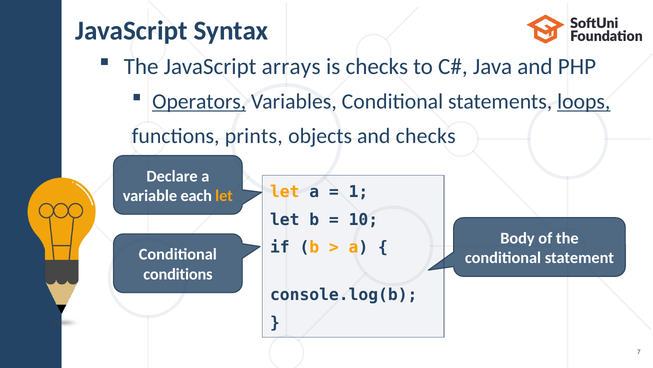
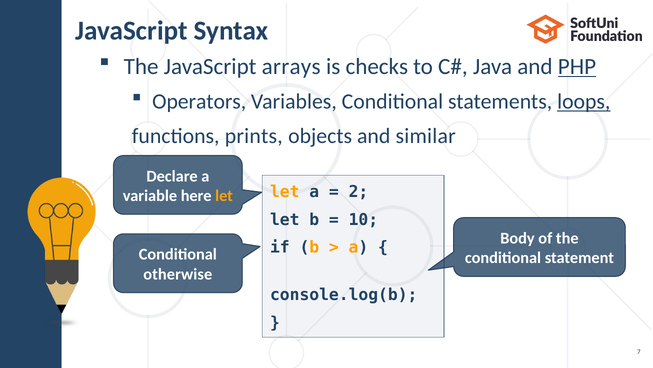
PHP underline: none -> present (577, 66)
Operators underline: present -> none (199, 101)
and checks: checks -> similar (426, 136)
1: 1 -> 2 (358, 192)
each: each -> here (196, 195)
conditions: conditions -> otherwise (178, 274)
